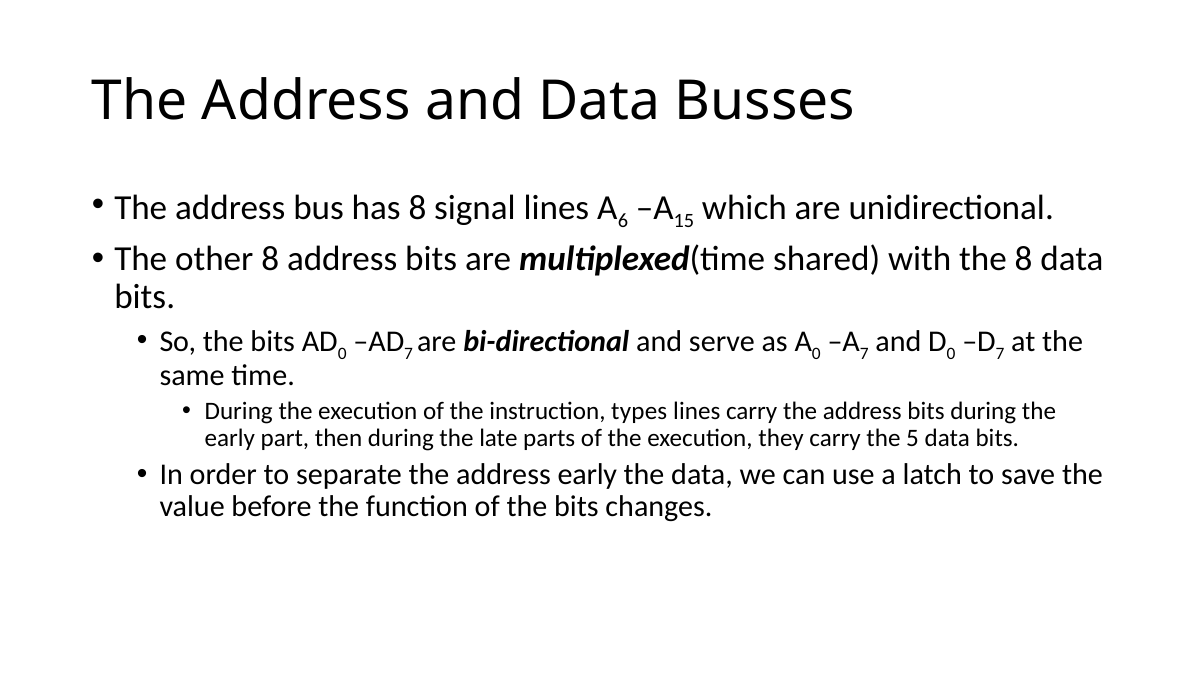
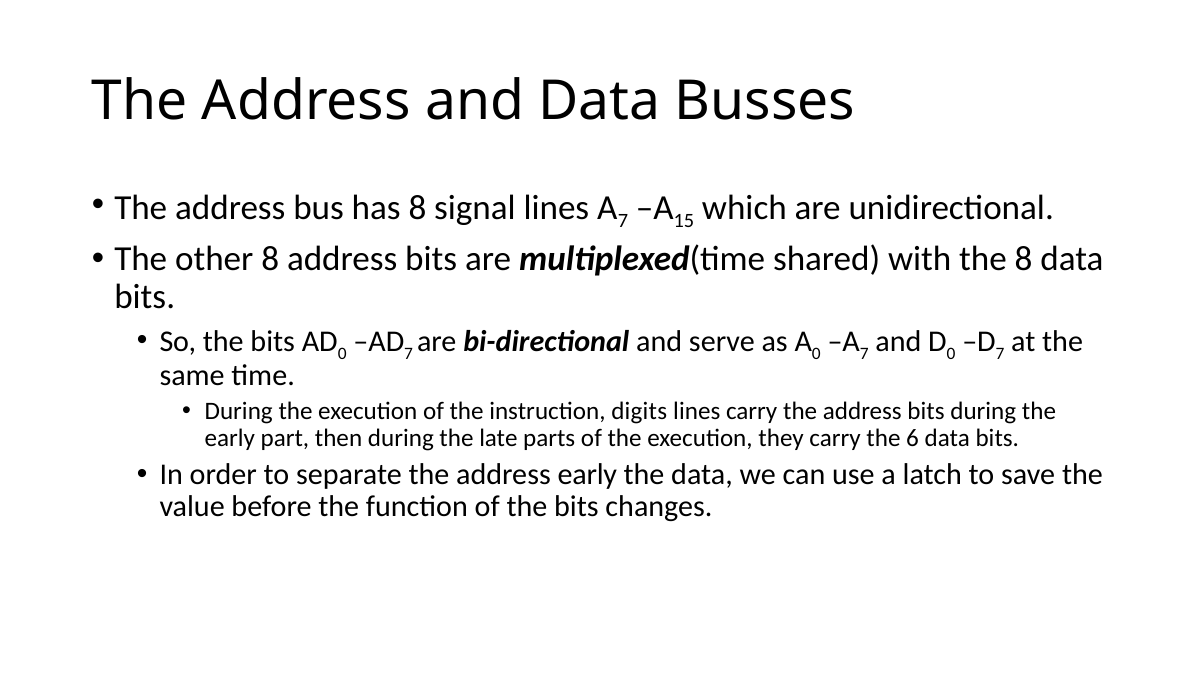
lines A 6: 6 -> 7 (623, 221)
types: types -> digits (639, 412)
5: 5 -> 6 (913, 439)
